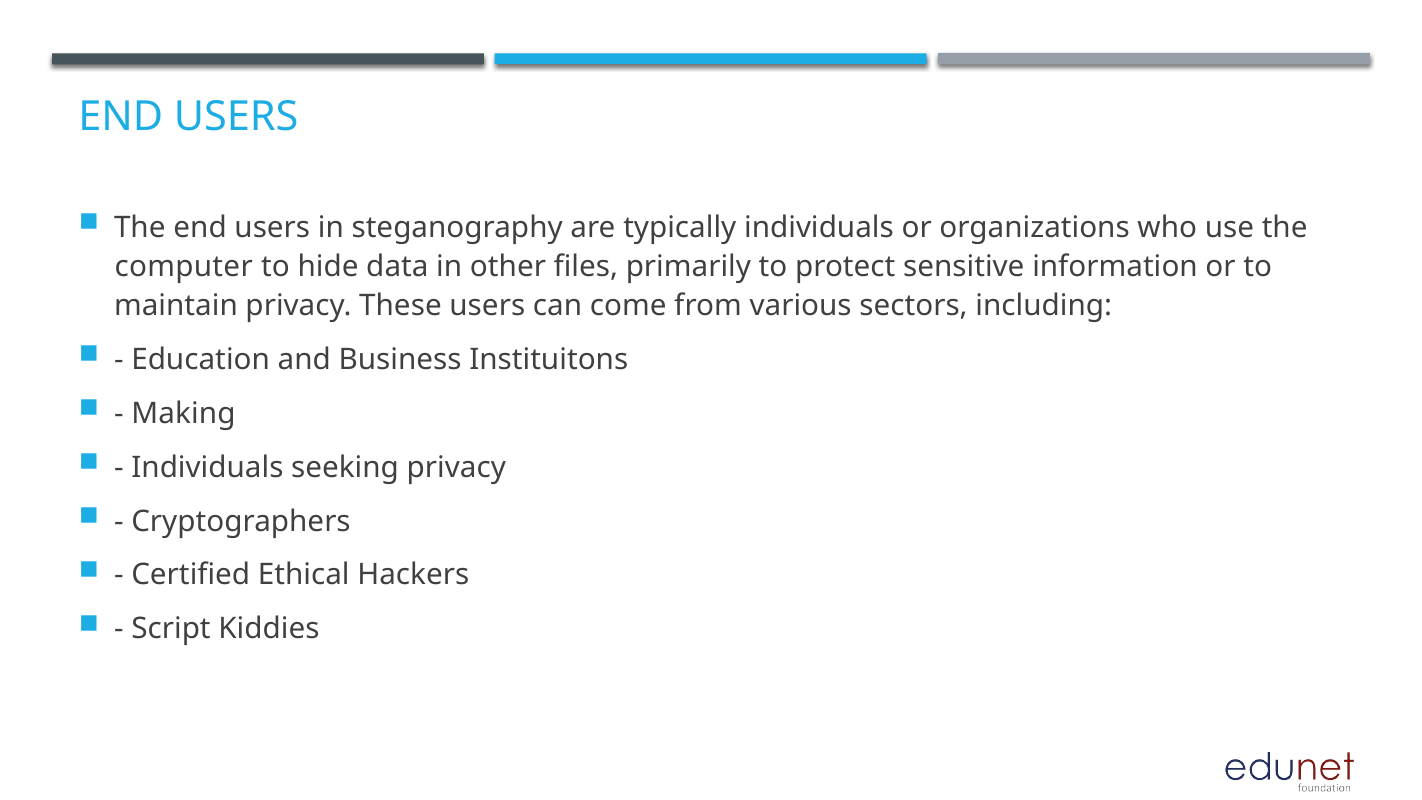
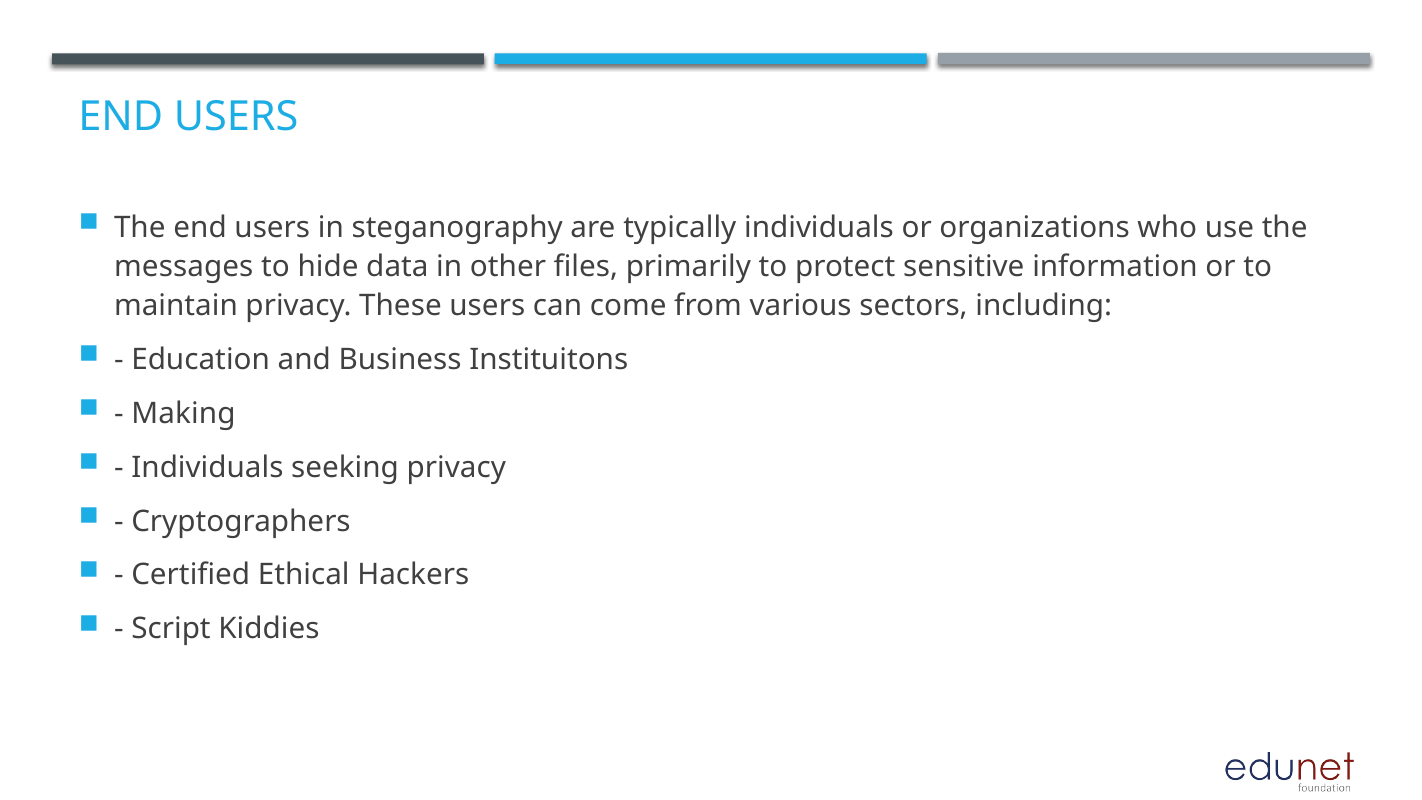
computer: computer -> messages (184, 266)
